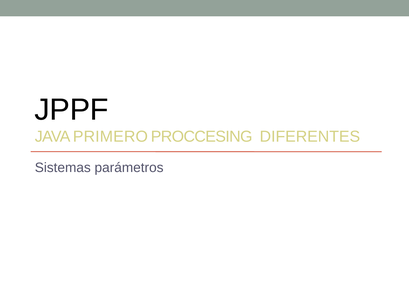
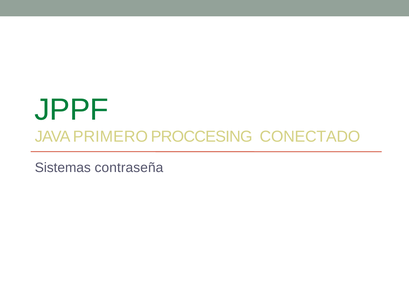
JPPF colour: black -> green (72, 110)
DIFERENTES: DIFERENTES -> CONECTADO (310, 137)
parámetros: parámetros -> contraseña (129, 168)
